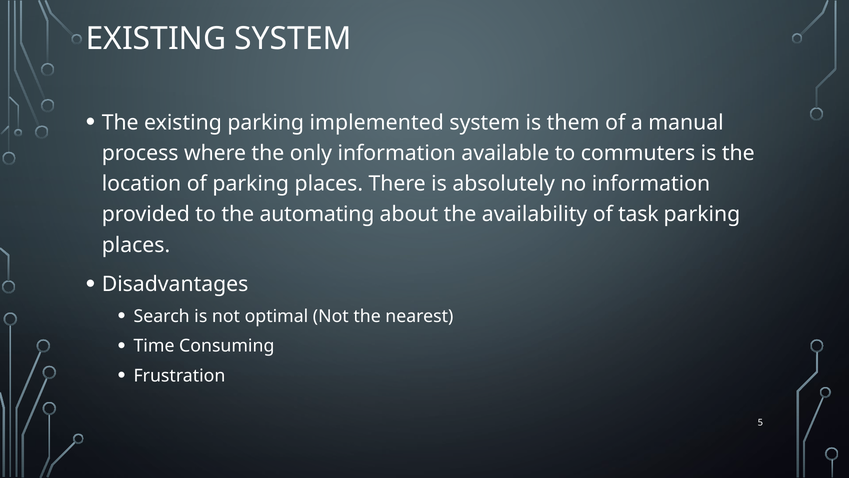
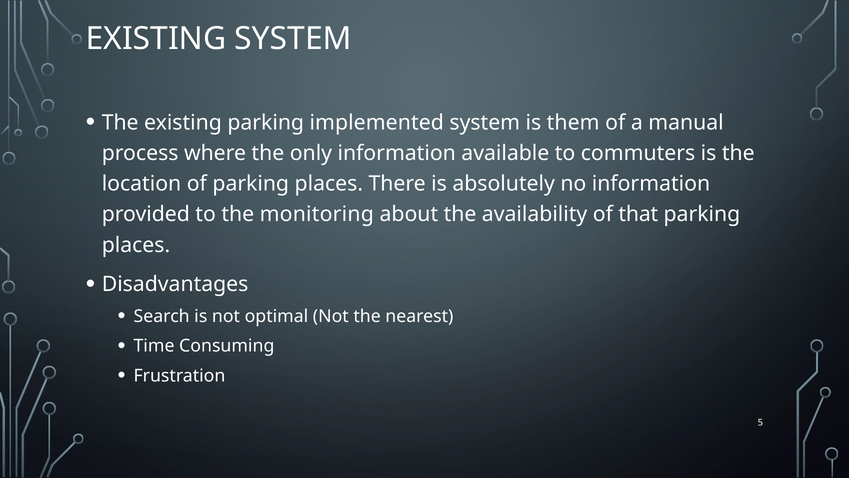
automating: automating -> monitoring (317, 214)
task: task -> that (638, 214)
